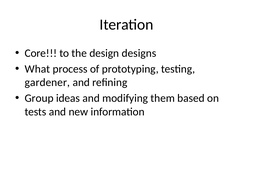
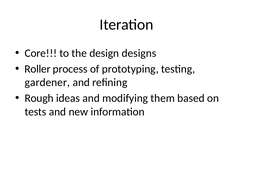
What: What -> Roller (38, 69)
Group: Group -> Rough (39, 98)
